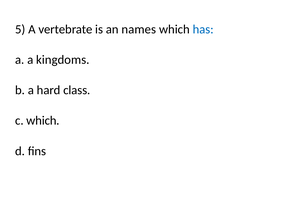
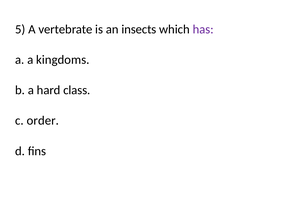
names: names -> insects (139, 29)
has colour: blue -> purple (203, 29)
c which: which -> order (43, 120)
